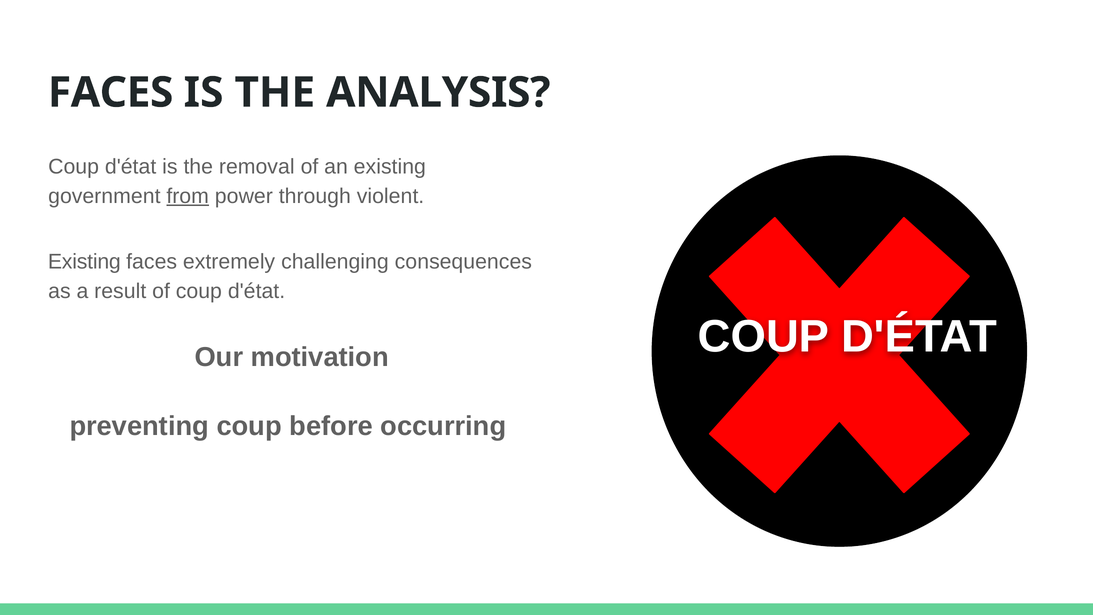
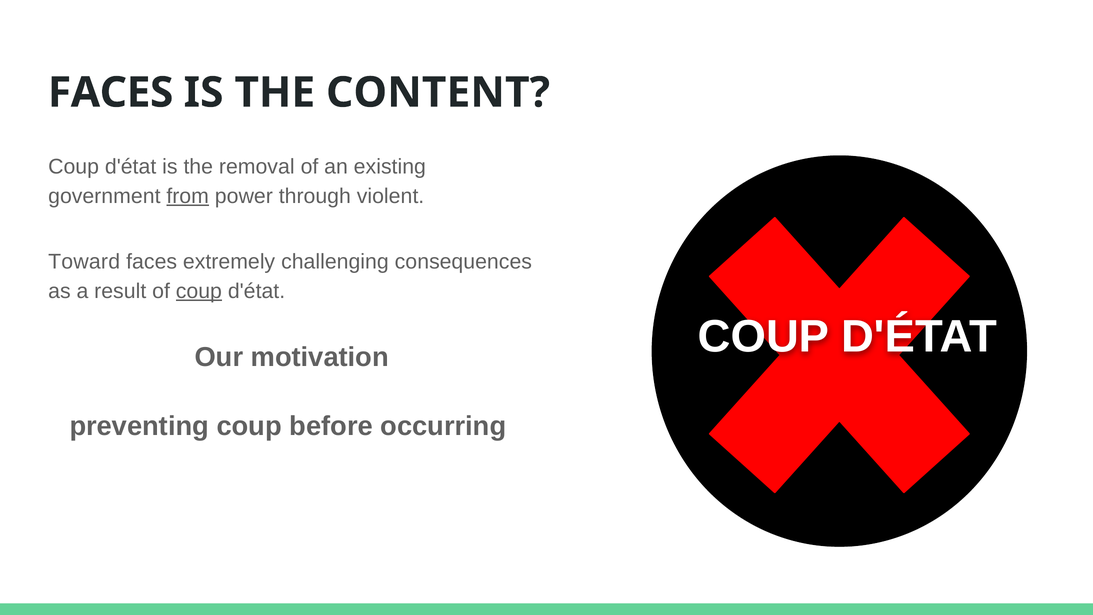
ANALYSIS: ANALYSIS -> CONTENT (438, 93)
Existing: Existing -> Toward (84, 262)
coup underline: none -> present (199, 291)
